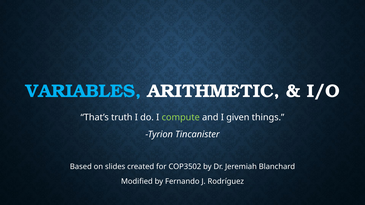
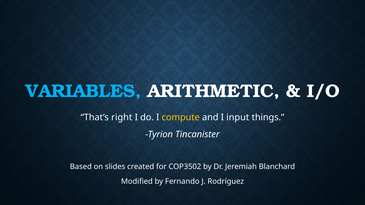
truth: truth -> right (122, 118)
compute colour: light green -> yellow (181, 118)
given: given -> input (238, 118)
